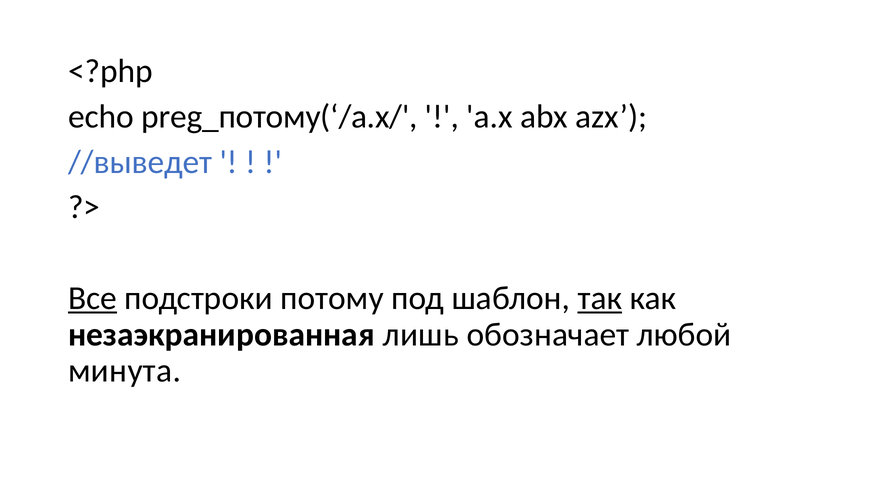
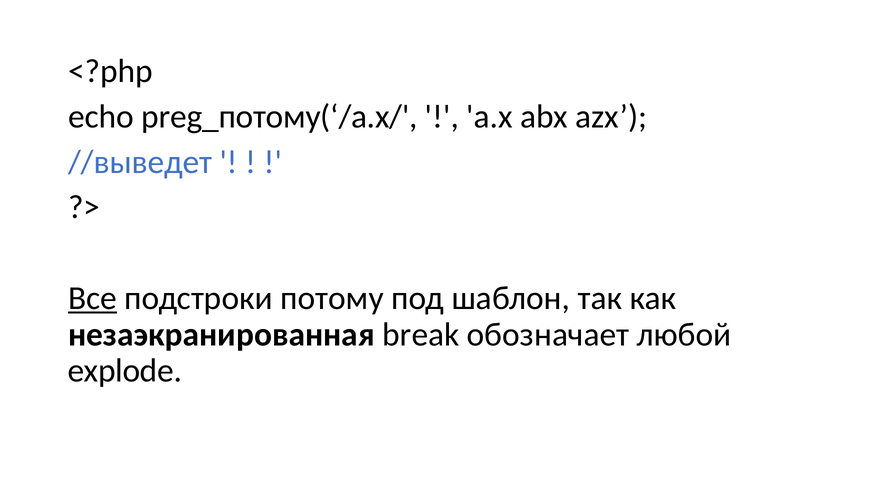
так underline: present -> none (600, 298)
лишь: лишь -> break (421, 334)
минута: минута -> explode (125, 370)
